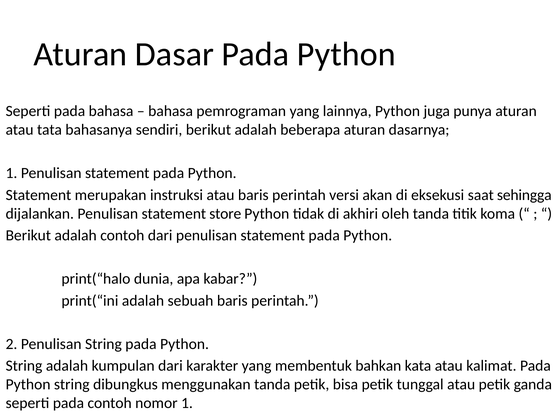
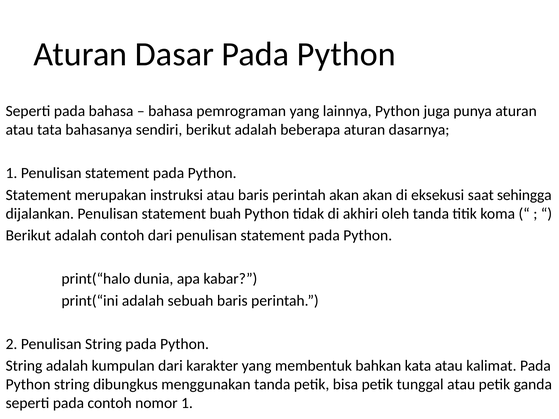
perintah versi: versi -> akan (344, 195)
store: store -> buah (225, 214)
